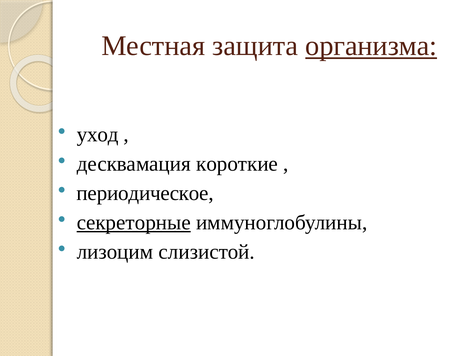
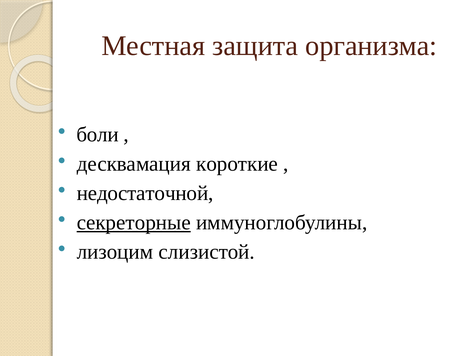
организма underline: present -> none (371, 46)
уход: уход -> боли (98, 135)
периодическое: периодическое -> недостаточной (145, 193)
